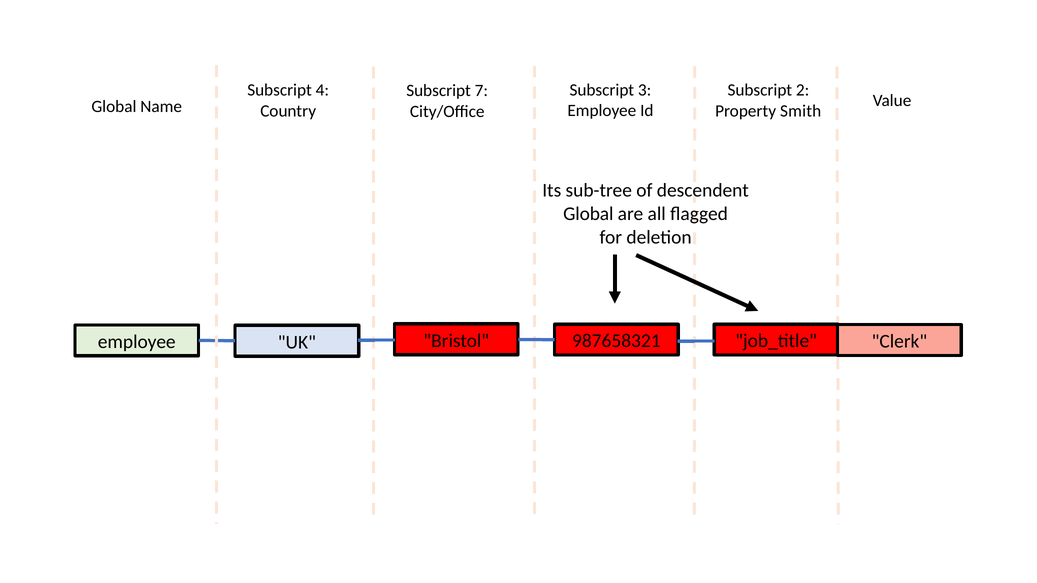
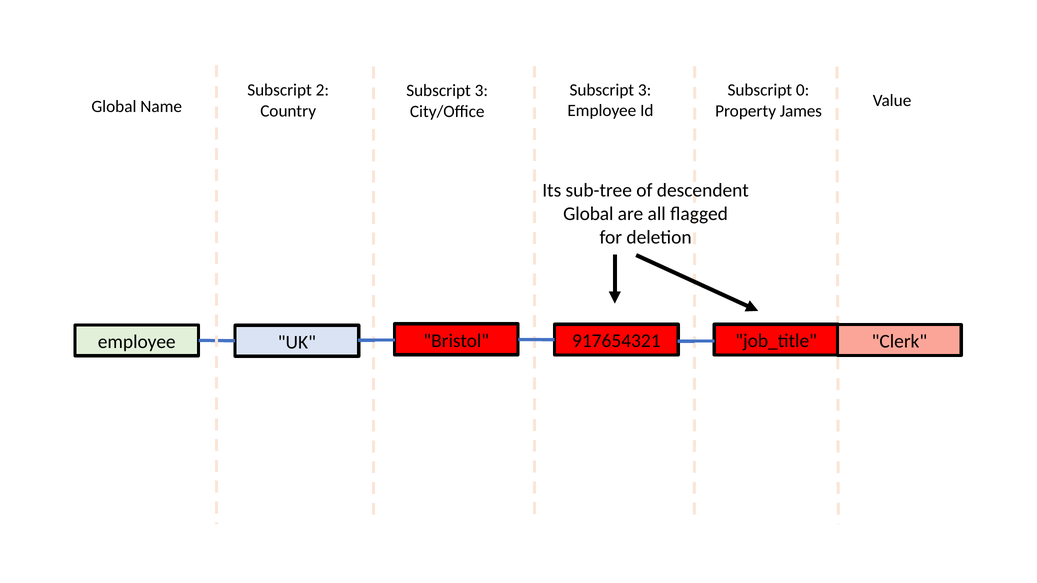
4: 4 -> 2 (322, 90)
2: 2 -> 0 (803, 90)
7: 7 -> 3 (481, 91)
Smith: Smith -> James (801, 111)
987658321: 987658321 -> 917654321 (616, 341)
